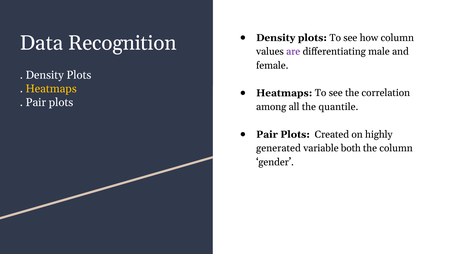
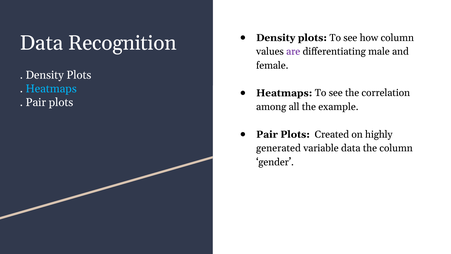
Heatmaps colour: yellow -> light blue (51, 89)
quantile: quantile -> example (338, 107)
variable both: both -> data (351, 148)
